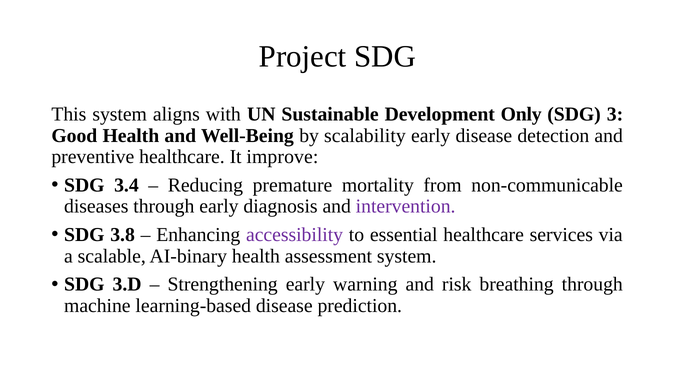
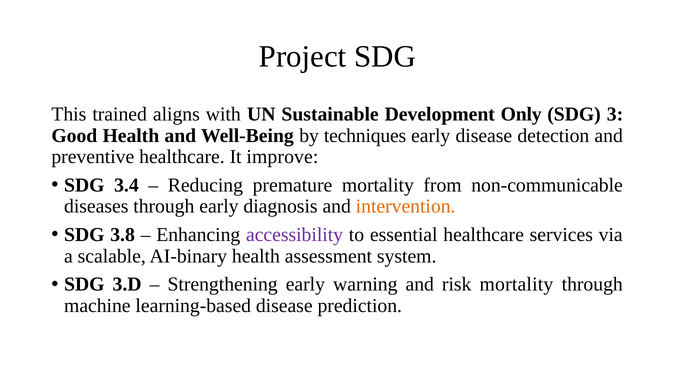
This system: system -> trained (120, 114)
scalability: scalability -> techniques (365, 135)
intervention colour: purple -> orange (406, 206)
risk breathing: breathing -> mortality (516, 284)
